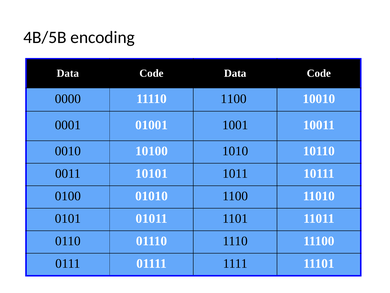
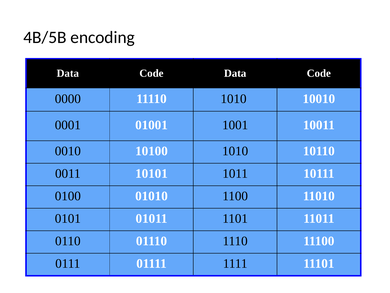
11110 1100: 1100 -> 1010 (234, 99)
